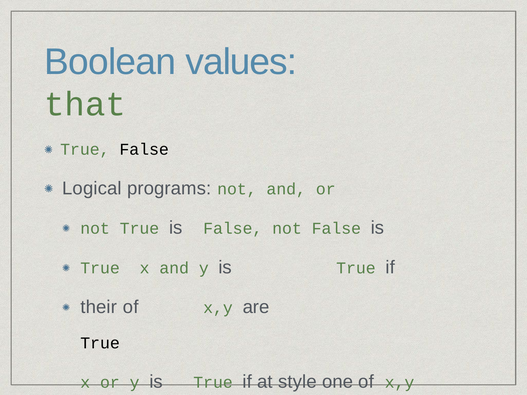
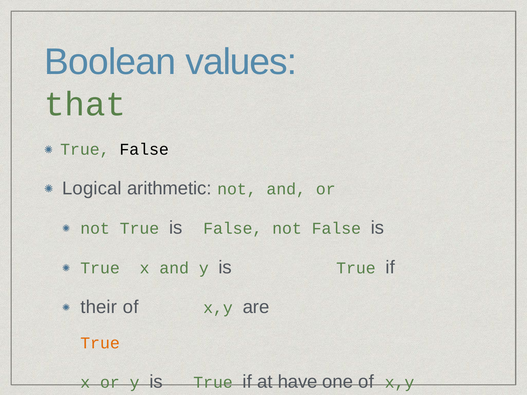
programs: programs -> arithmetic (169, 188)
True colour: black -> orange (100, 343)
style: style -> have (298, 382)
